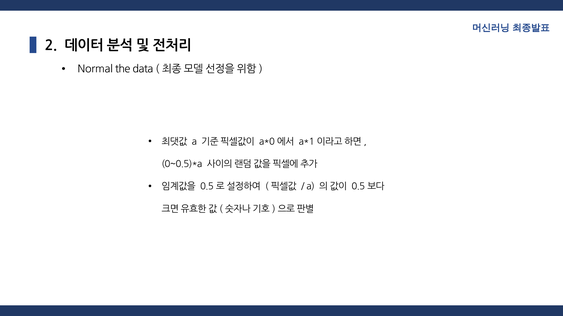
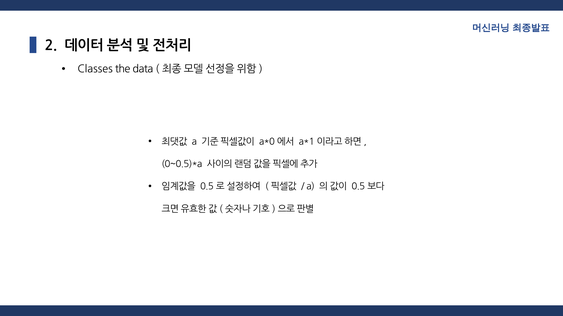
Normal: Normal -> Classes (95, 69)
